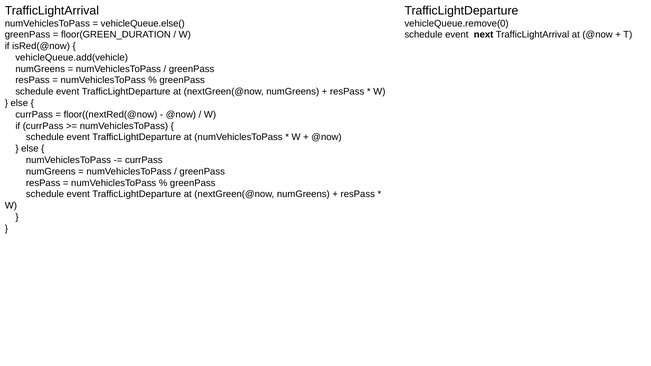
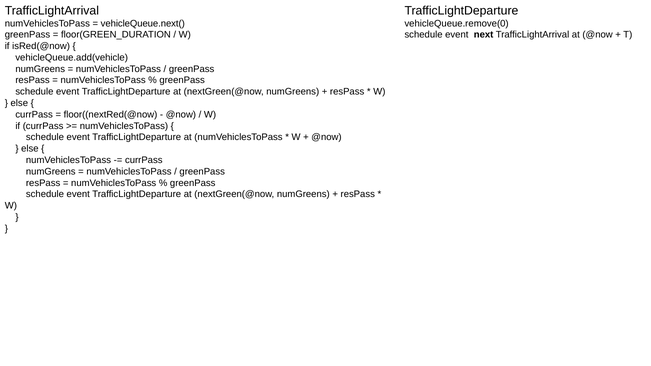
vehicleQueue.else(: vehicleQueue.else( -> vehicleQueue.next( (143, 23)
